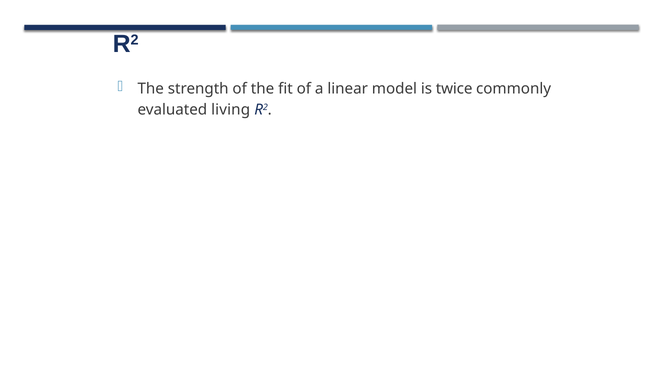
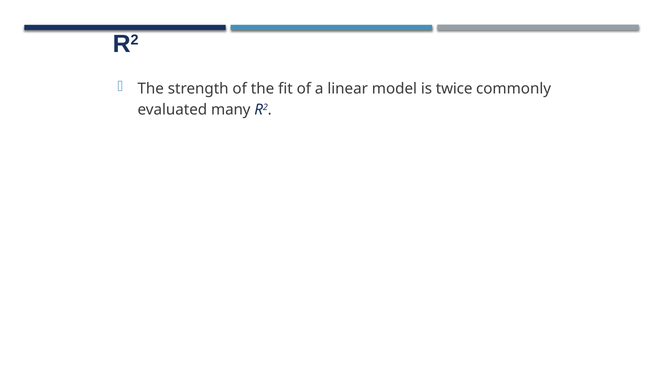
living: living -> many (231, 110)
